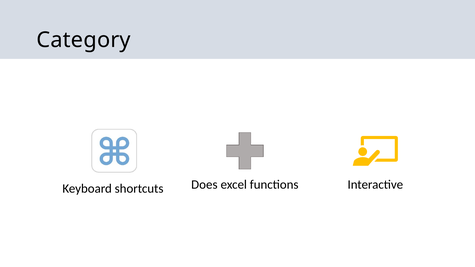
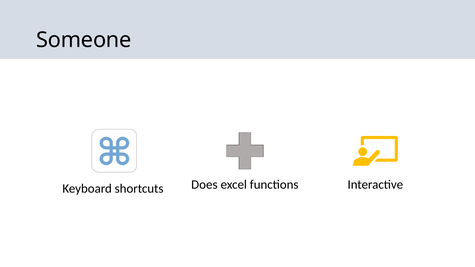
Category: Category -> Someone (84, 40)
